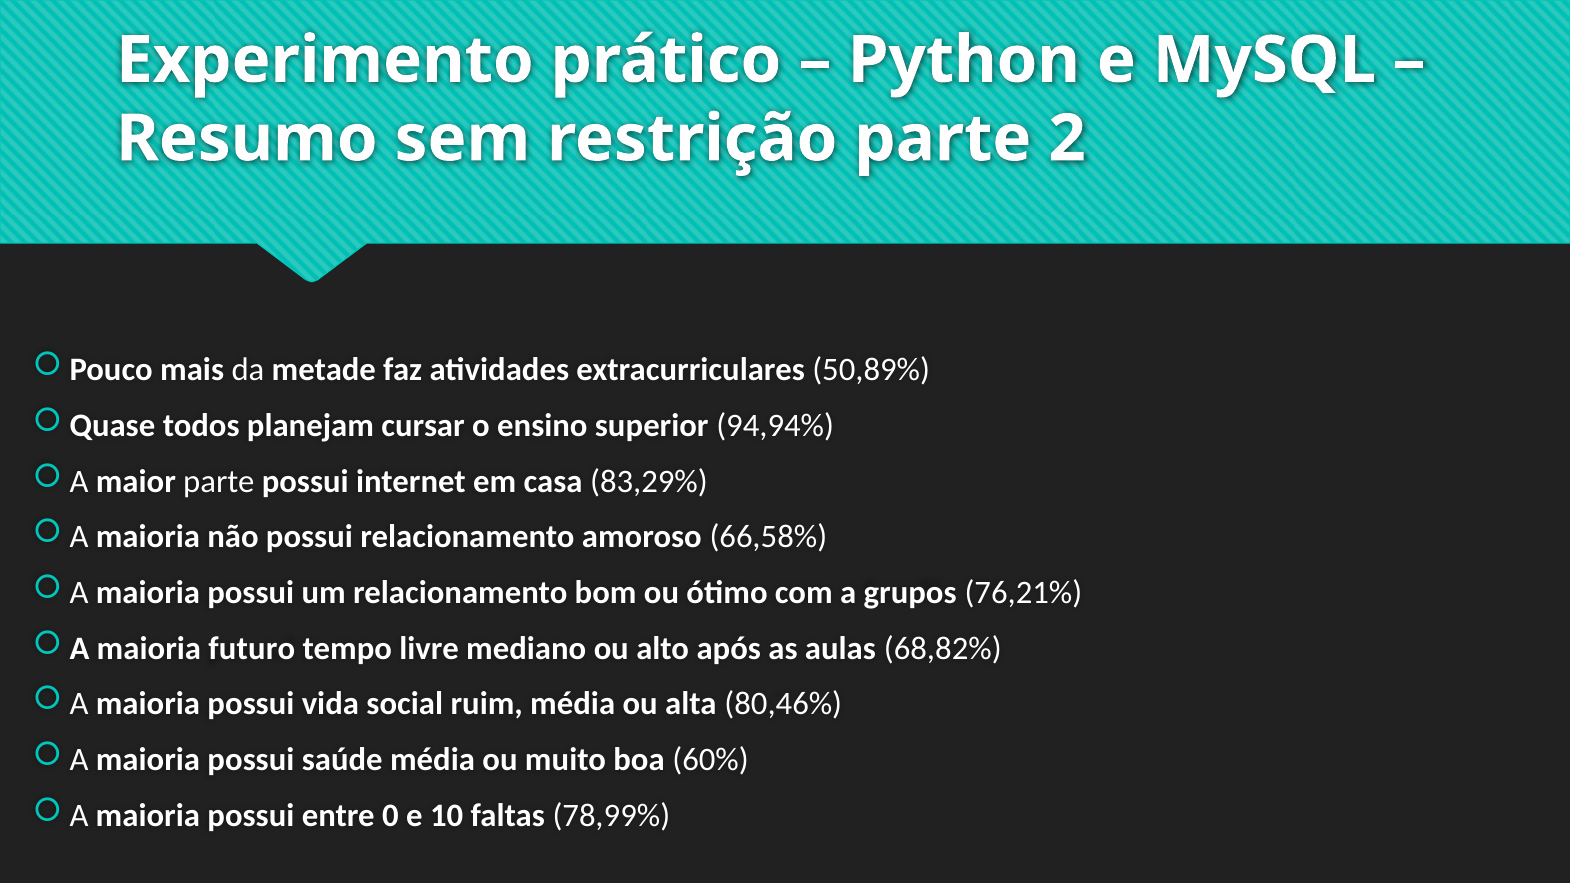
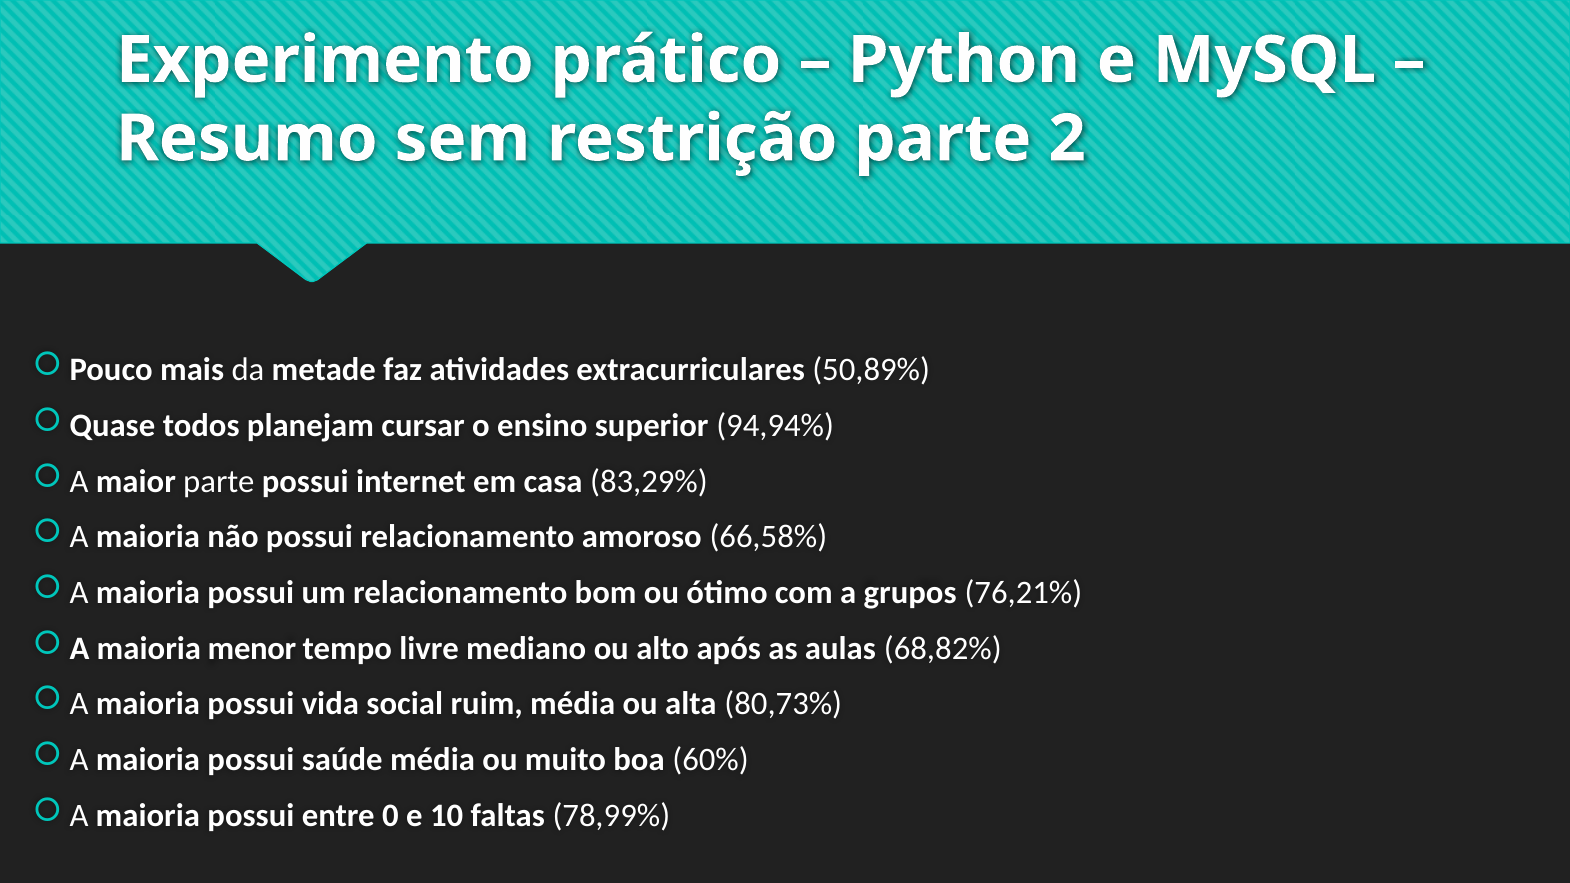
futuro: futuro -> menor (252, 649)
80,46%: 80,46% -> 80,73% (783, 704)
